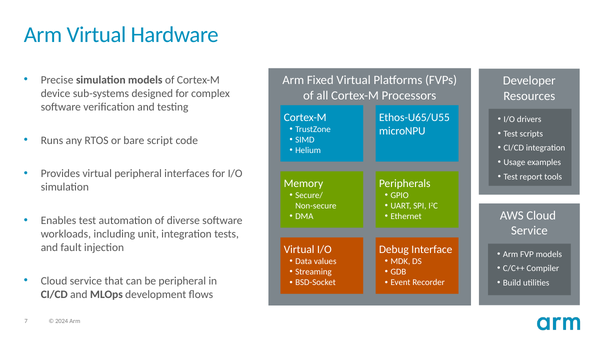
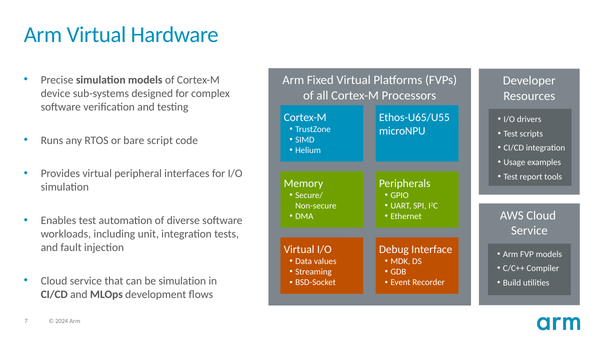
be peripheral: peripheral -> simulation (182, 281)
